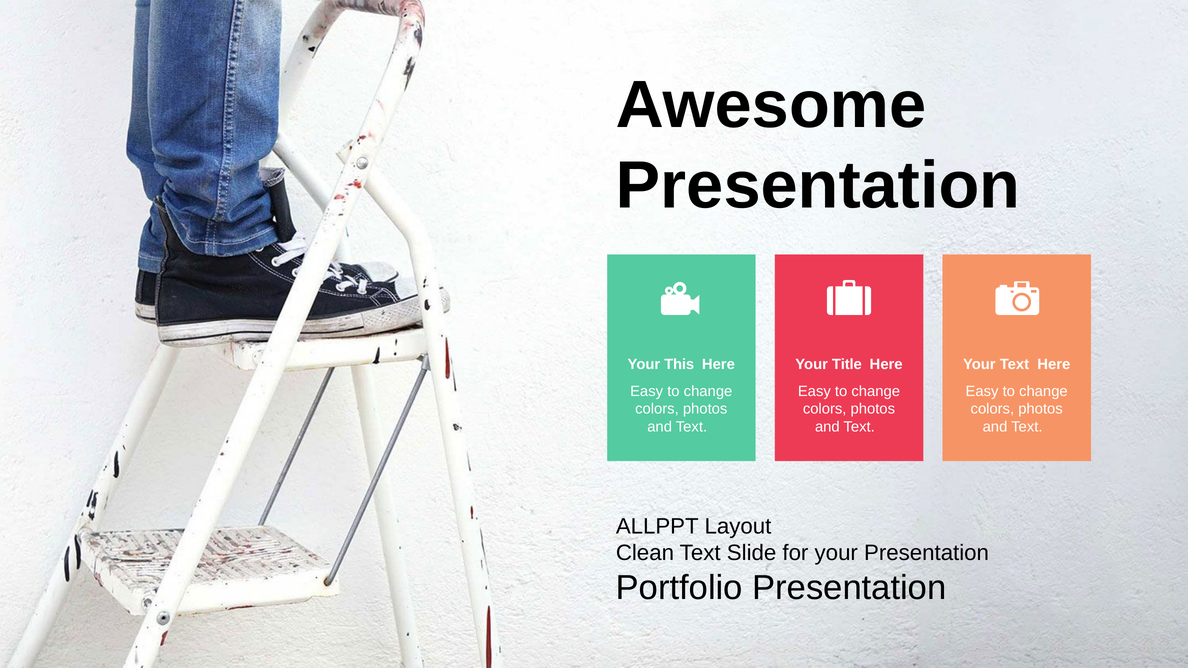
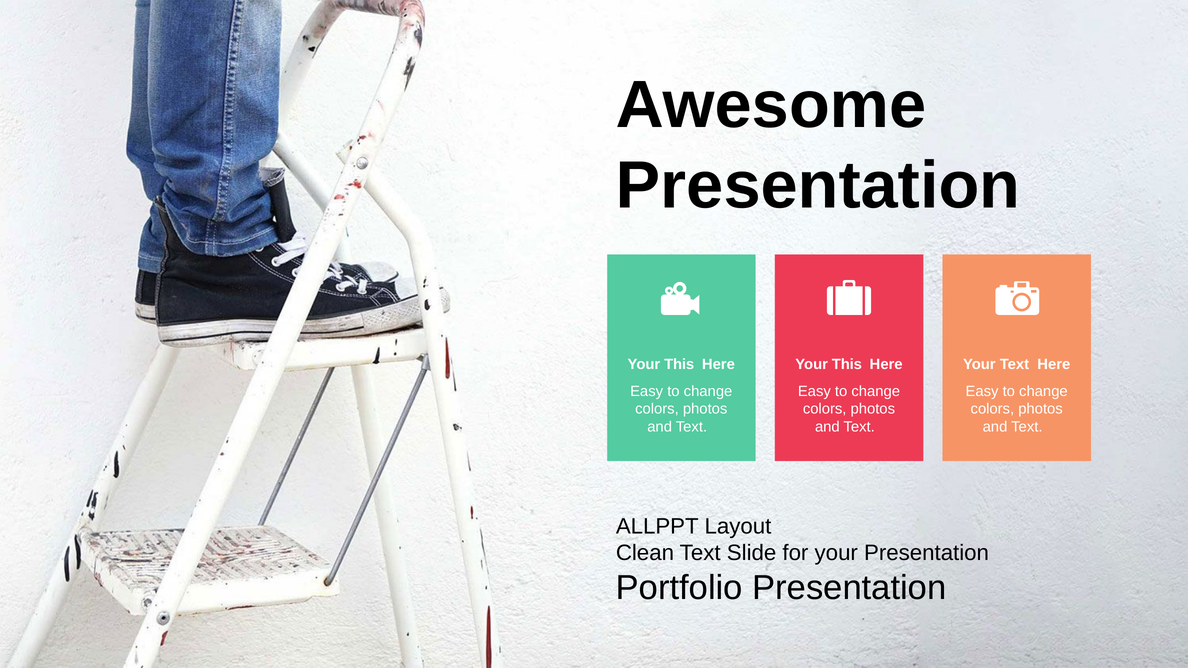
Title: Title -> This (847, 364)
